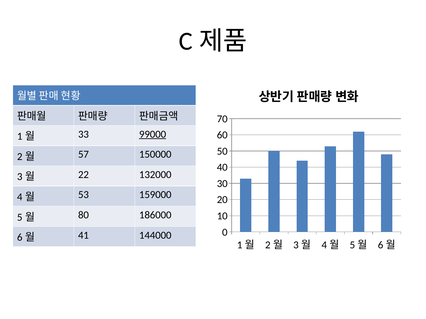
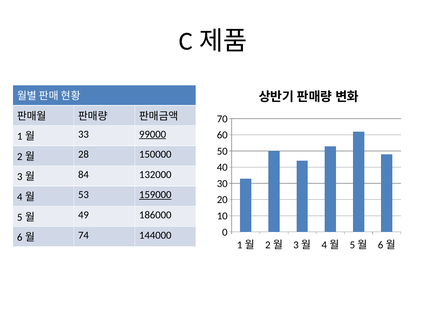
57: 57 -> 28 (83, 155)
22: 22 -> 84 (83, 175)
159000 underline: none -> present (155, 195)
80: 80 -> 49 (83, 215)
41: 41 -> 74 (83, 236)
